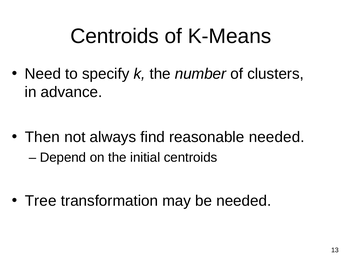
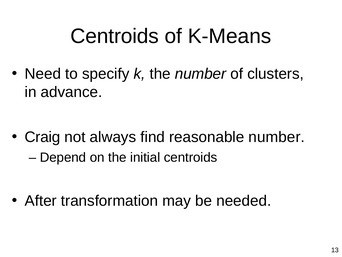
Then: Then -> Craig (43, 137)
reasonable needed: needed -> number (277, 137)
Tree: Tree -> After (41, 200)
